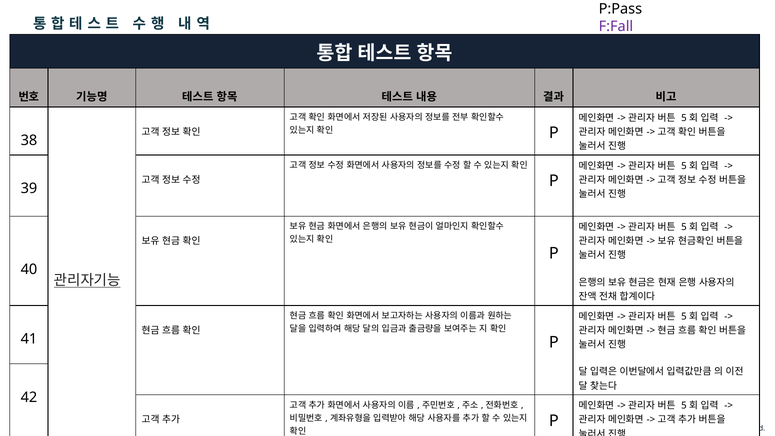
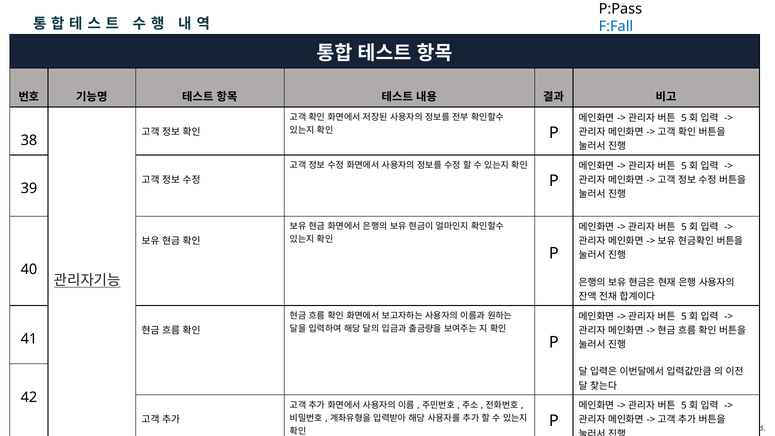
F:Fall colour: purple -> blue (616, 26)
